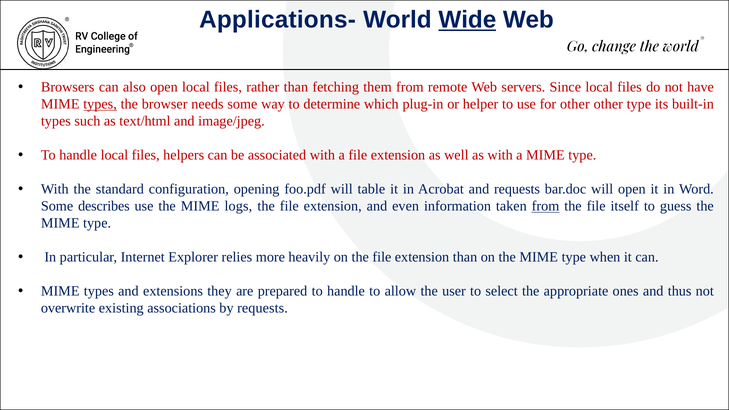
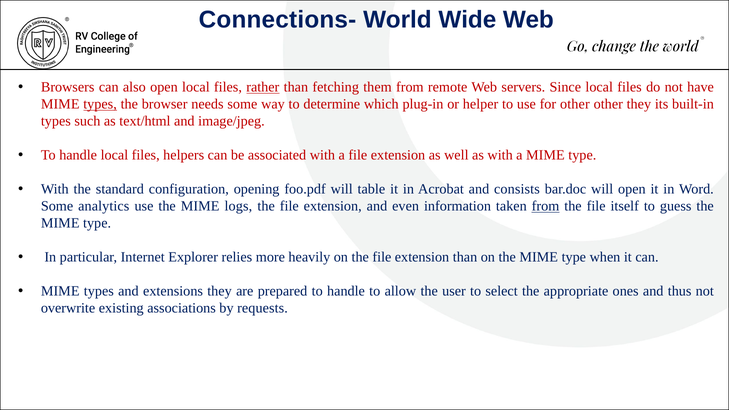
Applications-: Applications- -> Connections- (278, 20)
Wide underline: present -> none (467, 20)
rather underline: none -> present (263, 87)
other type: type -> they (639, 104)
and requests: requests -> consists (517, 189)
describes: describes -> analytics (104, 206)
